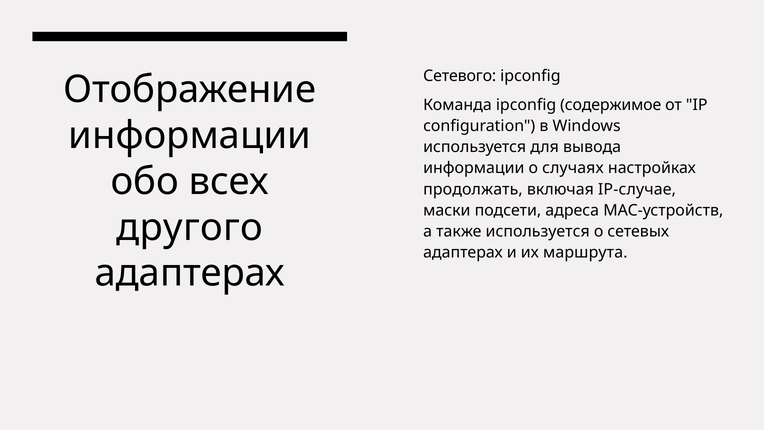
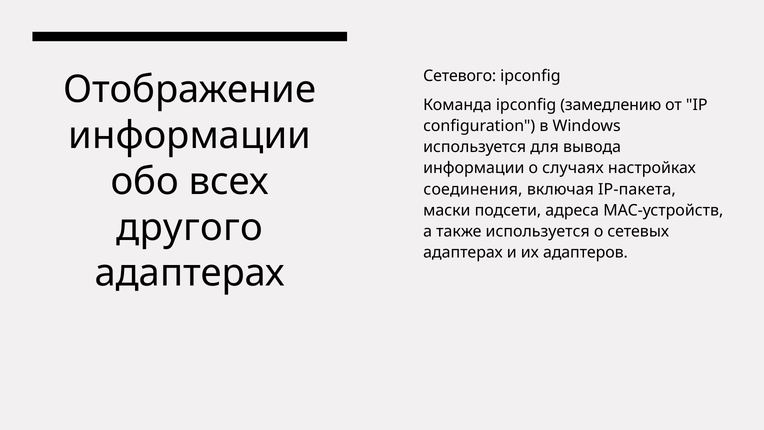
содержимое: содержимое -> замедлению (611, 105)
продолжать: продолжать -> соединения (473, 189)
IP-случае: IP-случае -> IP-пакета (637, 189)
маршрута: маршрута -> адаптеров (585, 252)
